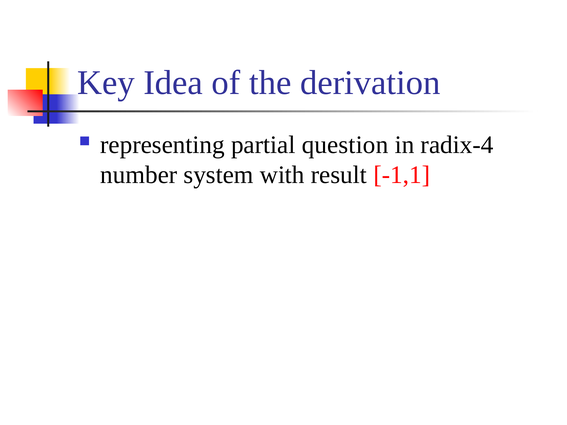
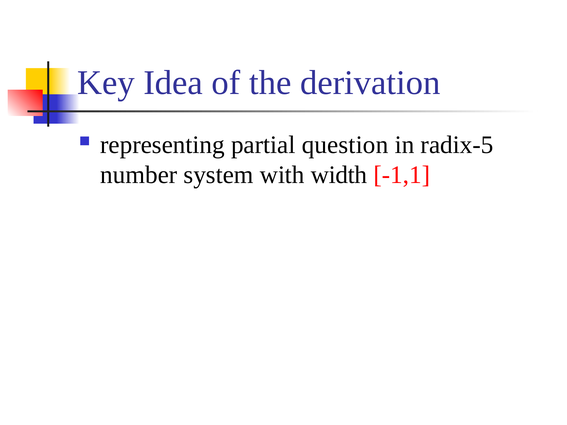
radix-4: radix-4 -> radix-5 (457, 145)
result: result -> width (339, 175)
